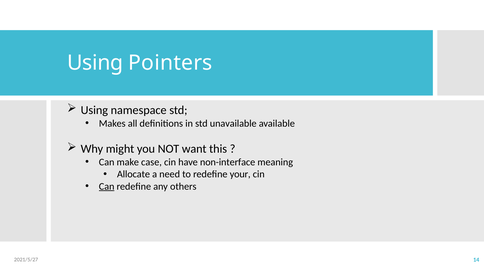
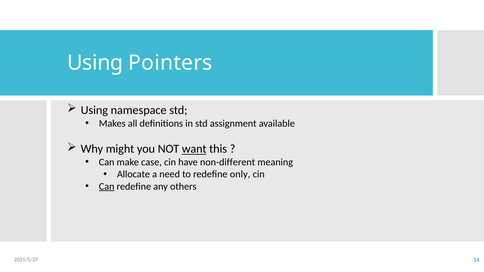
unavailable: unavailable -> assignment (233, 124)
want underline: none -> present (194, 149)
non-interface: non-interface -> non-different (228, 162)
your: your -> only (240, 174)
